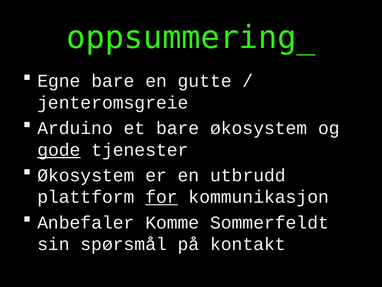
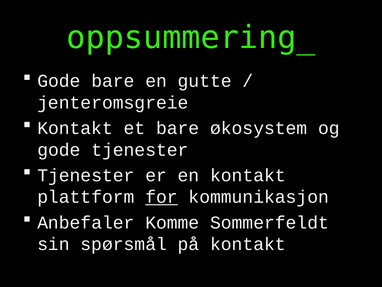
Egne: Egne -> Gode (59, 81)
Arduino: Arduino -> Kontakt (75, 128)
gode underline: present -> none (59, 150)
Økosystem: Økosystem -> Tjenester (86, 175)
en utbrudd: utbrudd -> kontakt (248, 175)
